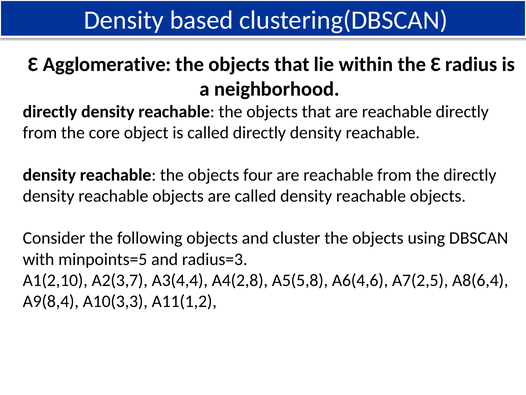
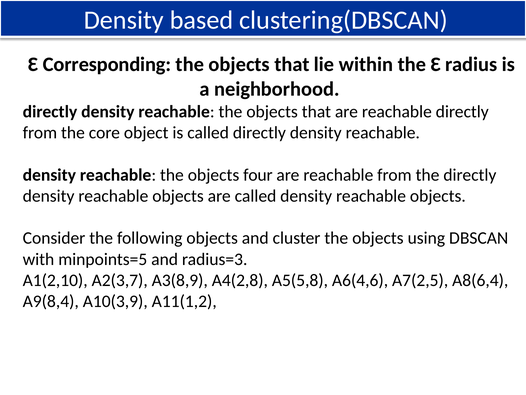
Agglomerative: Agglomerative -> Corresponding (107, 64)
A3(4,4: A3(4,4 -> A3(8,9 (180, 280)
A10(3,3: A10(3,3 -> A10(3,9 (115, 301)
